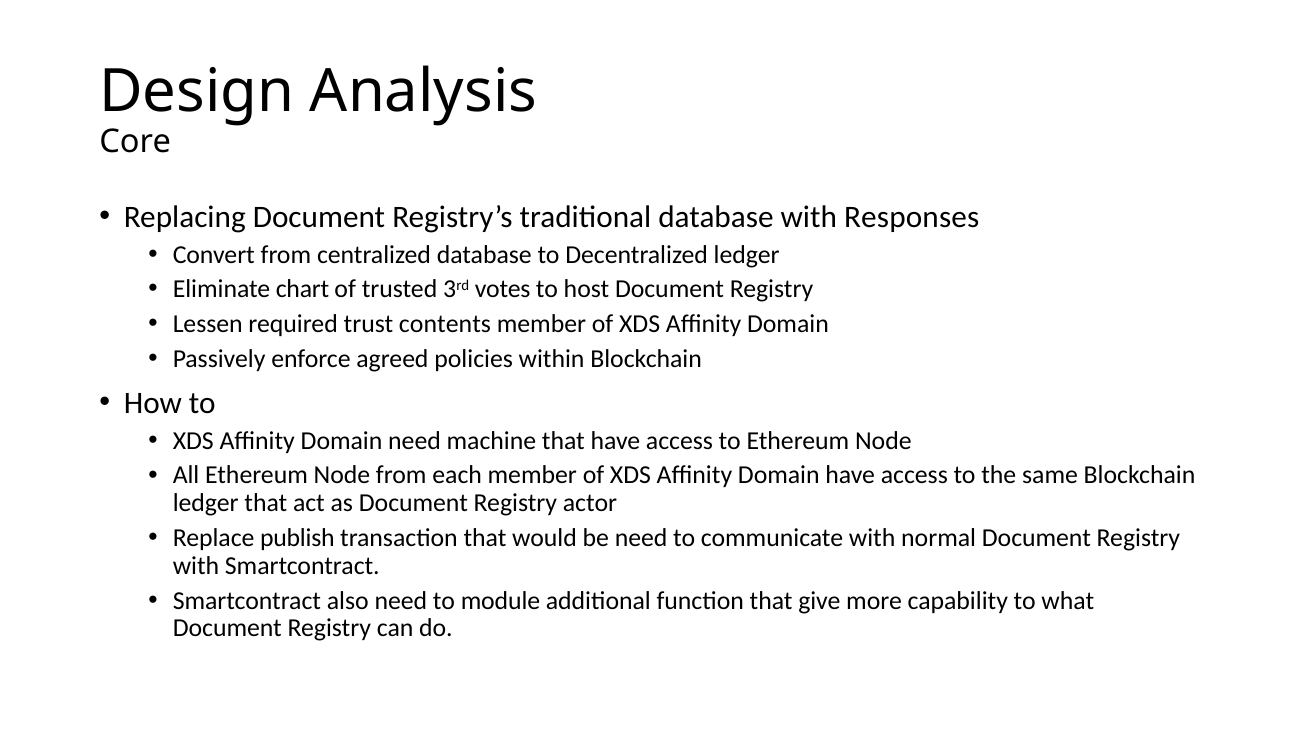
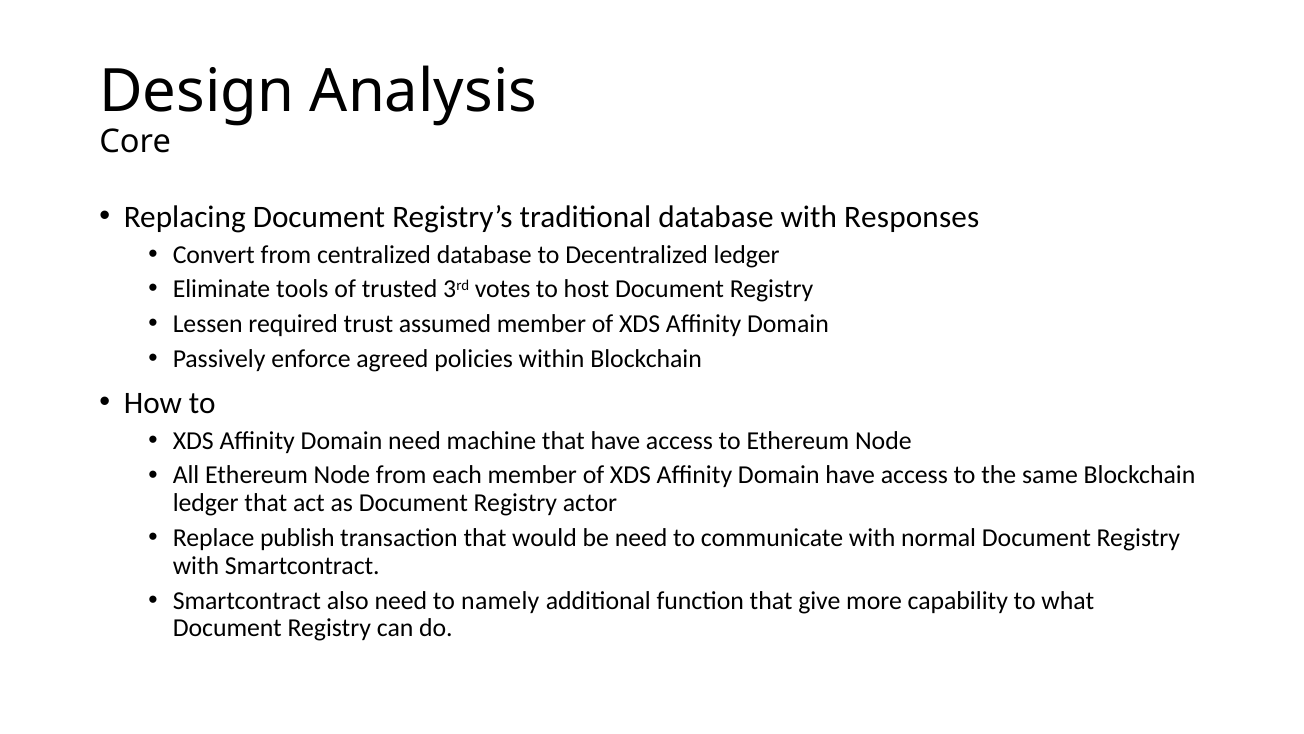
chart: chart -> tools (302, 289)
contents: contents -> assumed (445, 324)
module: module -> namely (500, 600)
